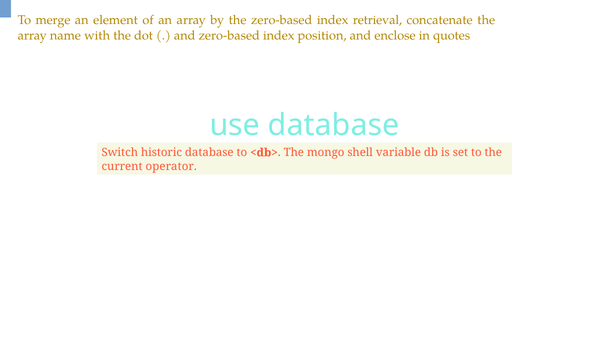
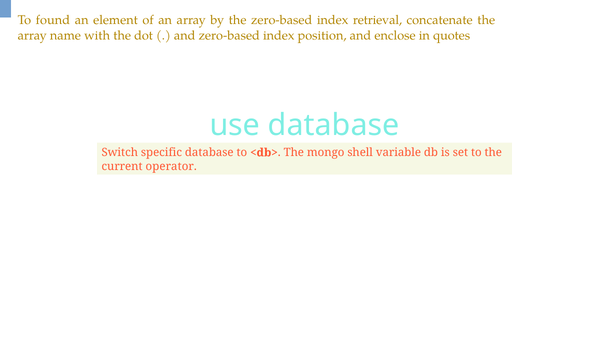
merge: merge -> found (53, 20)
historic: historic -> specific (161, 153)
